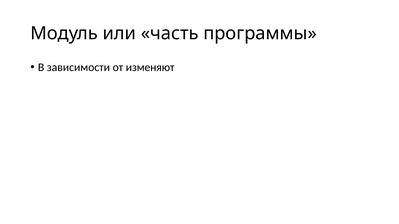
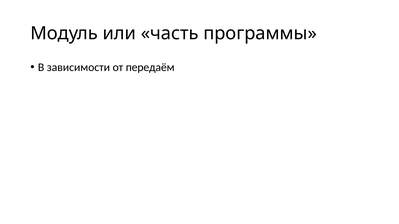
изменяют: изменяют -> передаём (150, 67)
